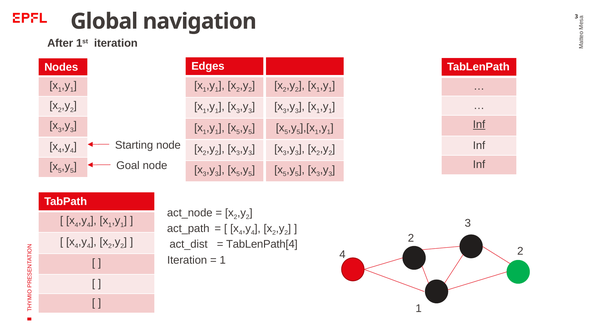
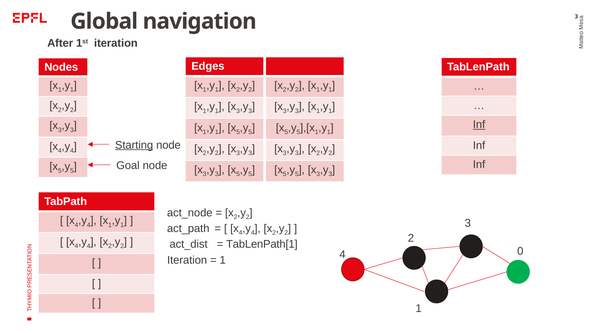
Starting underline: none -> present (134, 145)
TabLenPath[4: TabLenPath[4 -> TabLenPath[1 (262, 245)
4 2: 2 -> 0 (520, 252)
